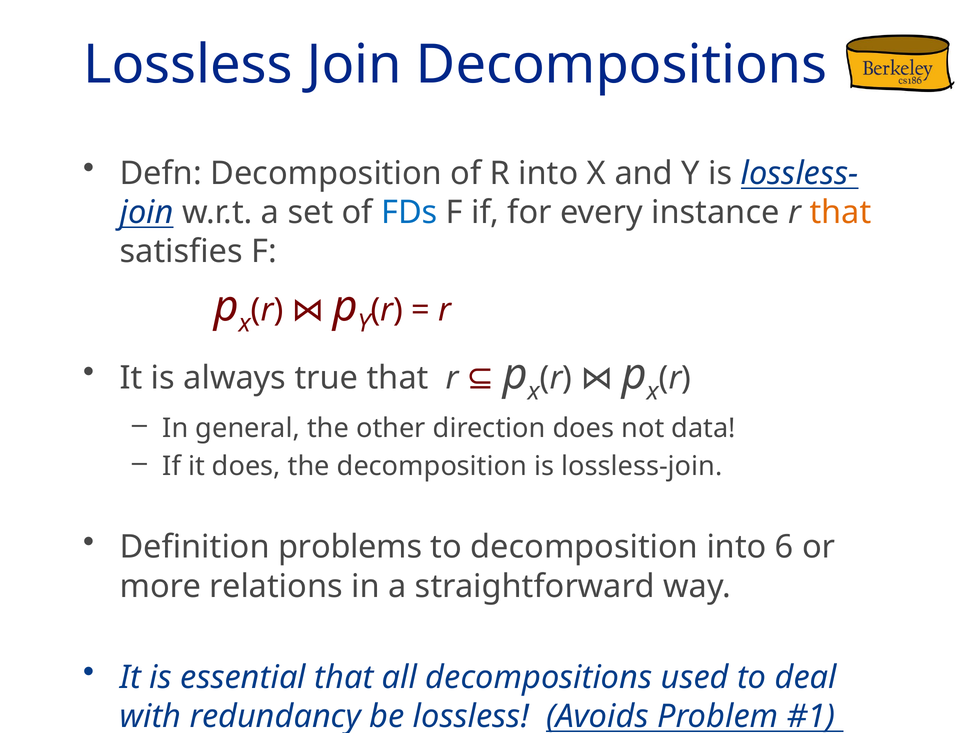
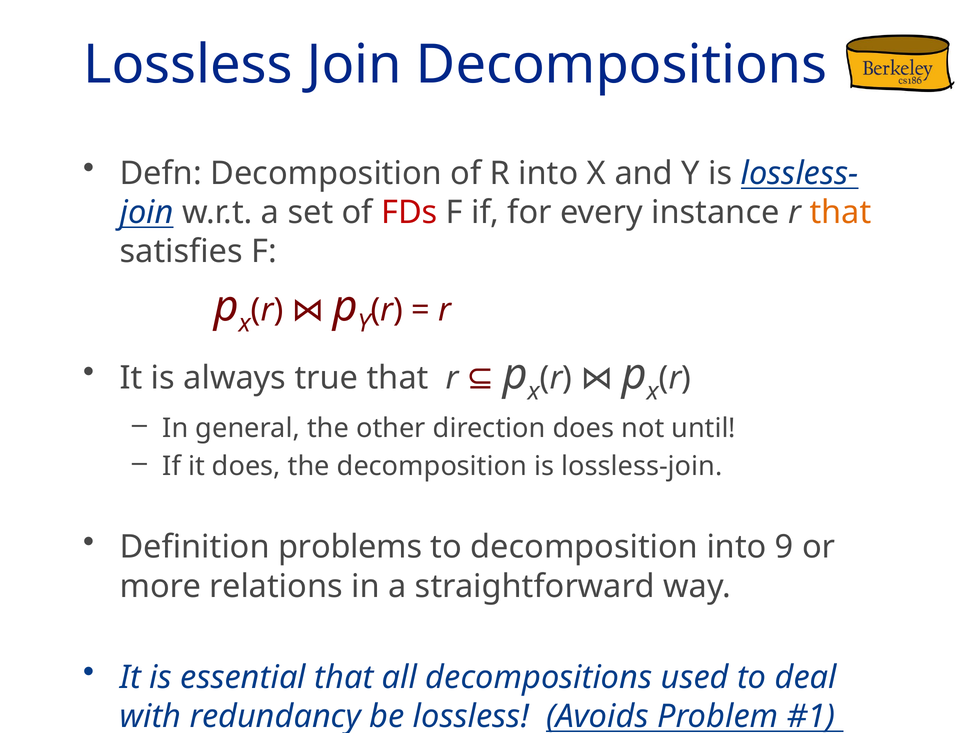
FDs colour: blue -> red (409, 212)
data: data -> until (704, 428)
6: 6 -> 9 (784, 547)
